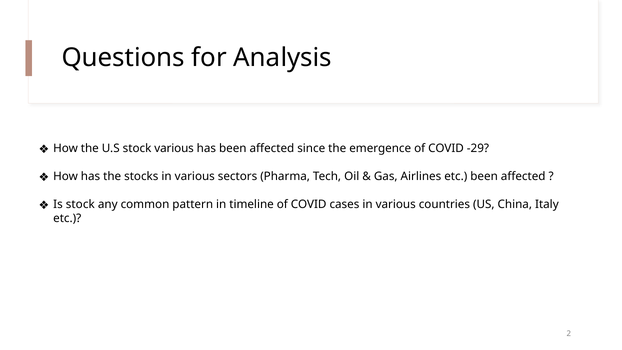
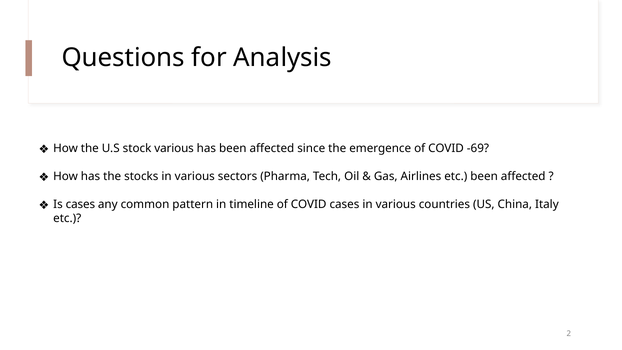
-29: -29 -> -69 (478, 149)
Is stock: stock -> cases (80, 204)
